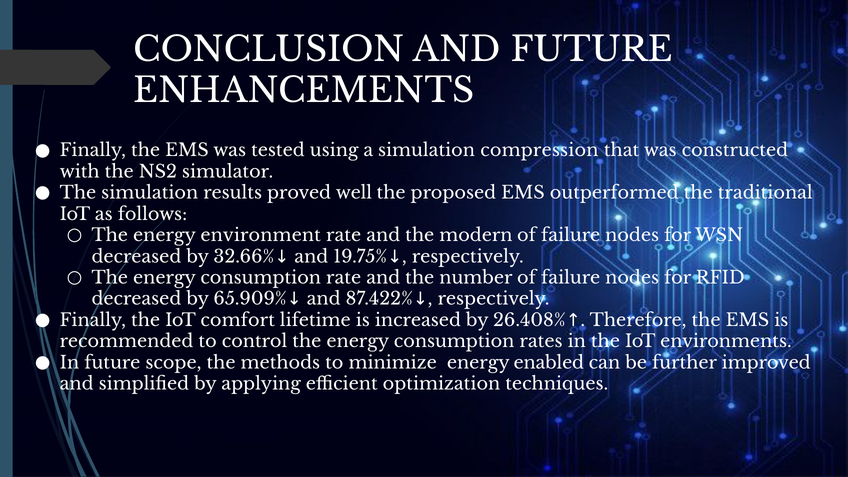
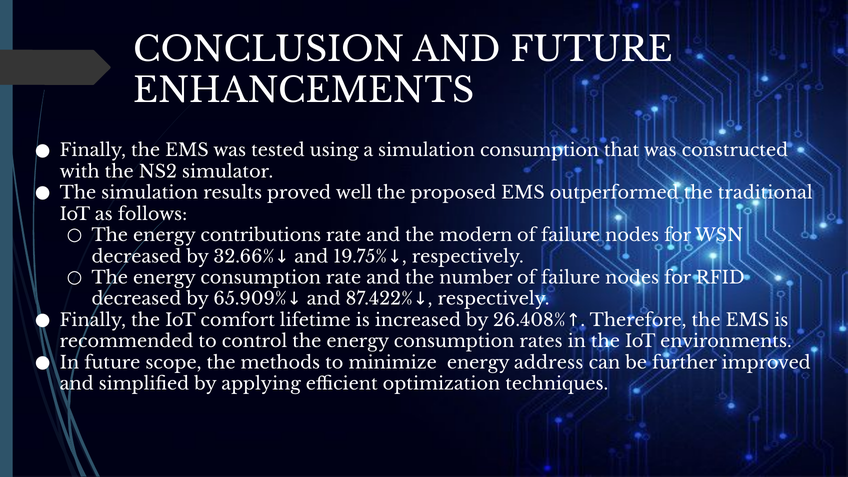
simulation compression: compression -> consumption (540, 151)
environment: environment -> contributions (261, 235)
enabled: enabled -> address (549, 363)
